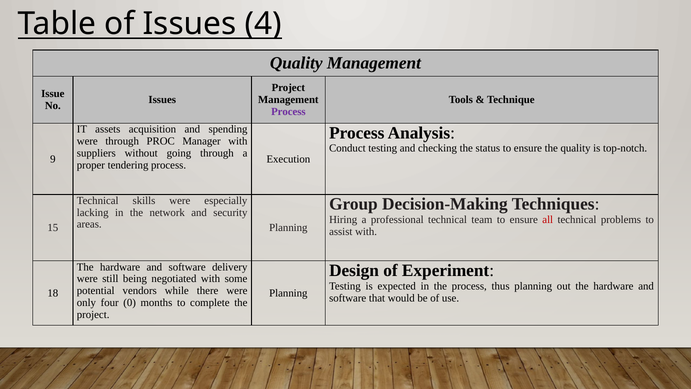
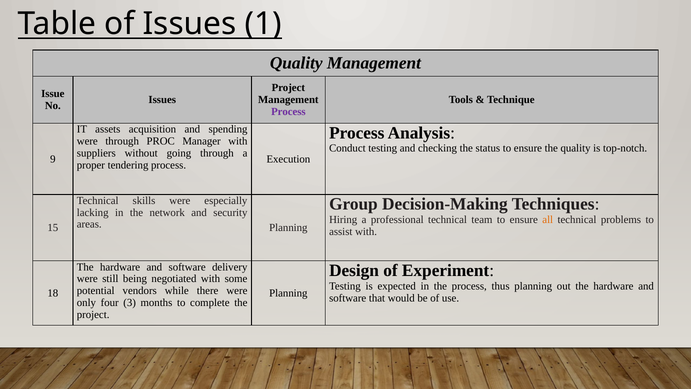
4: 4 -> 1 (263, 24)
all colour: red -> orange (548, 219)
0: 0 -> 3 (130, 302)
